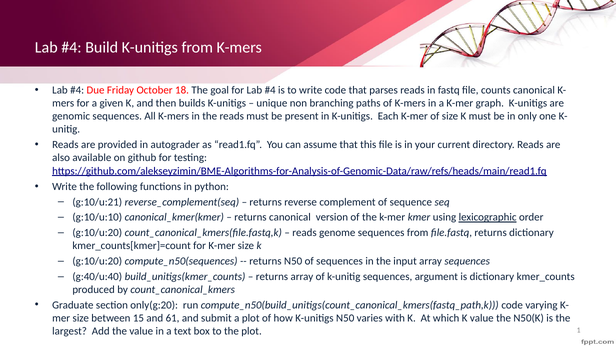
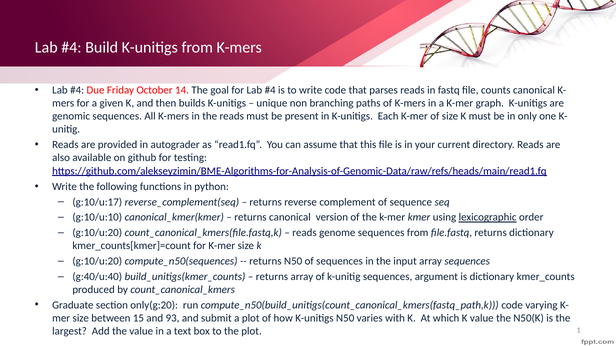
18: 18 -> 14 (182, 90)
g:10/u:21: g:10/u:21 -> g:10/u:17 (97, 202)
61: 61 -> 93 (173, 319)
